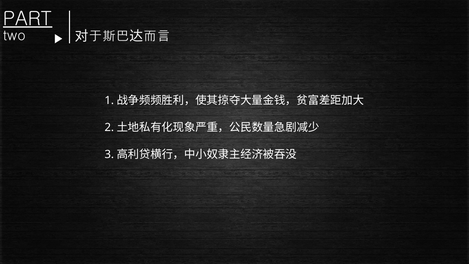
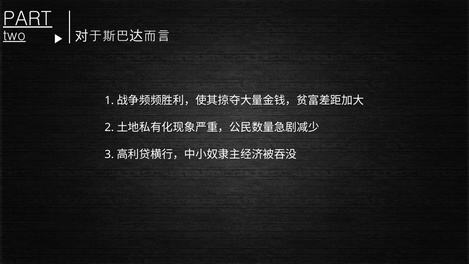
two underline: none -> present (14, 36)
